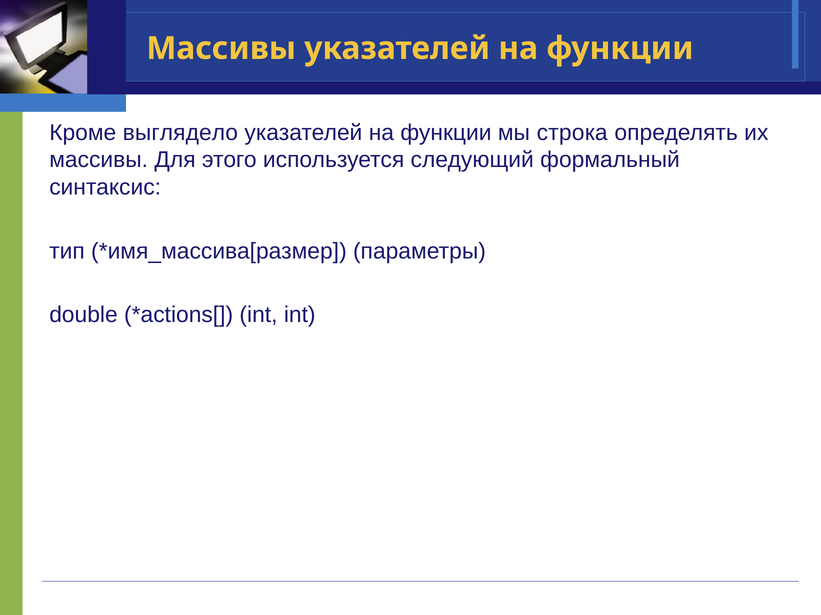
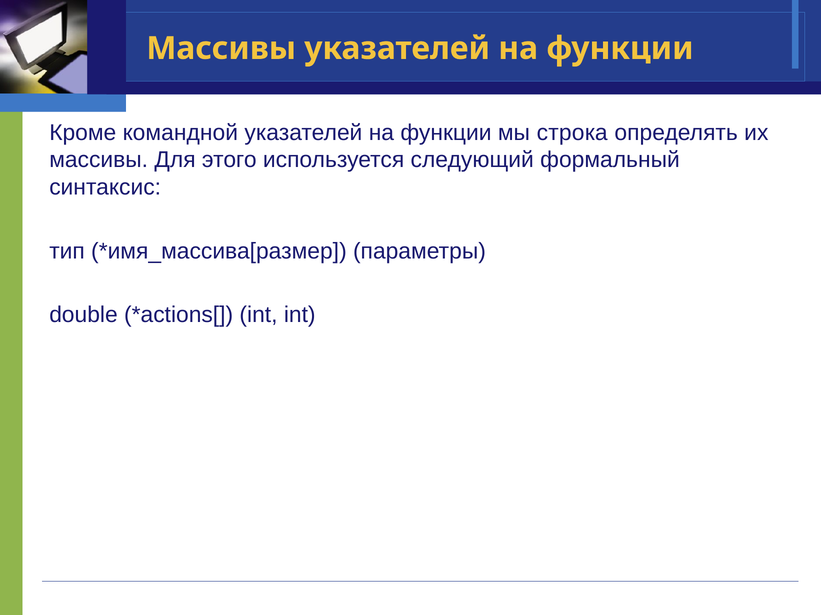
выглядело: выглядело -> командной (180, 133)
